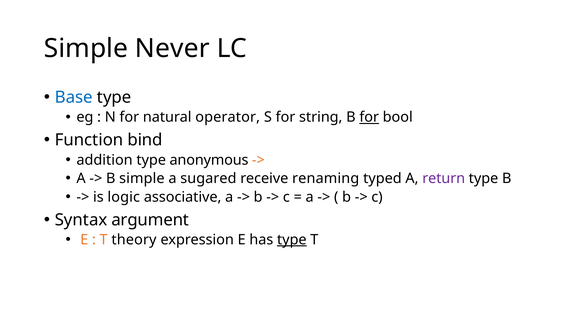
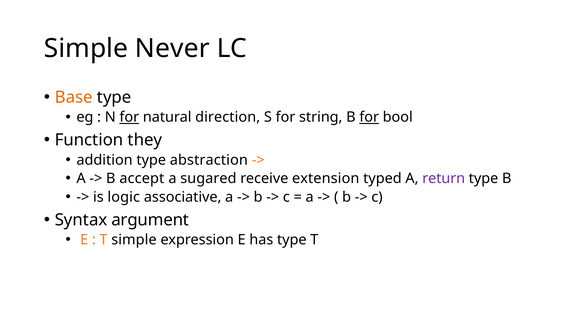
Base colour: blue -> orange (74, 98)
for underline: none -> present (129, 117)
operator: operator -> direction (228, 117)
bind: bind -> they (145, 140)
anonymous: anonymous -> abstraction (209, 160)
B simple: simple -> accept (142, 179)
renaming: renaming -> extension (326, 179)
T theory: theory -> simple (134, 240)
type underline: present -> none (292, 240)
